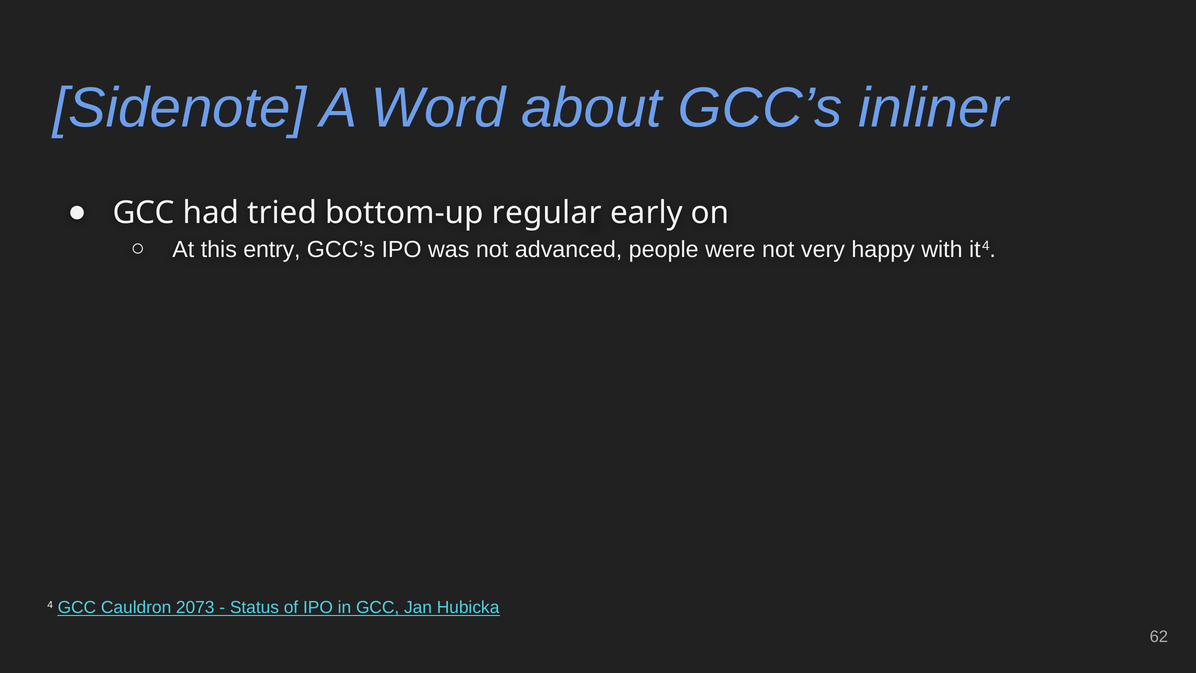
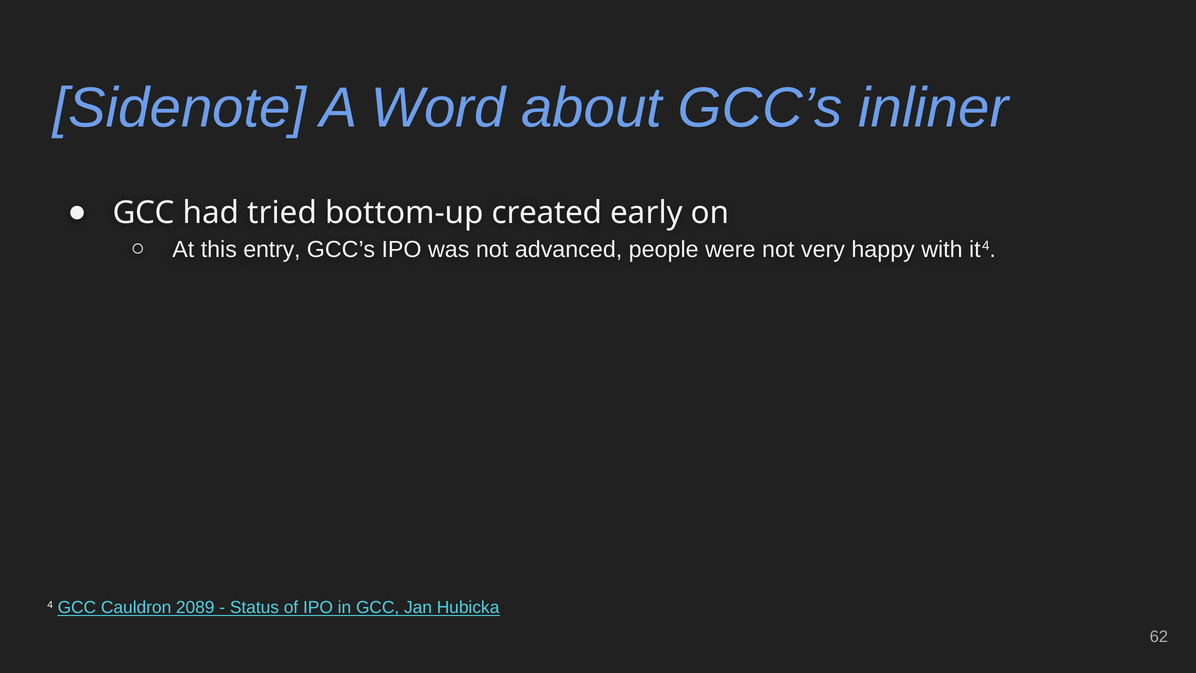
regular: regular -> created (547, 213)
2073: 2073 -> 2089 (195, 608)
